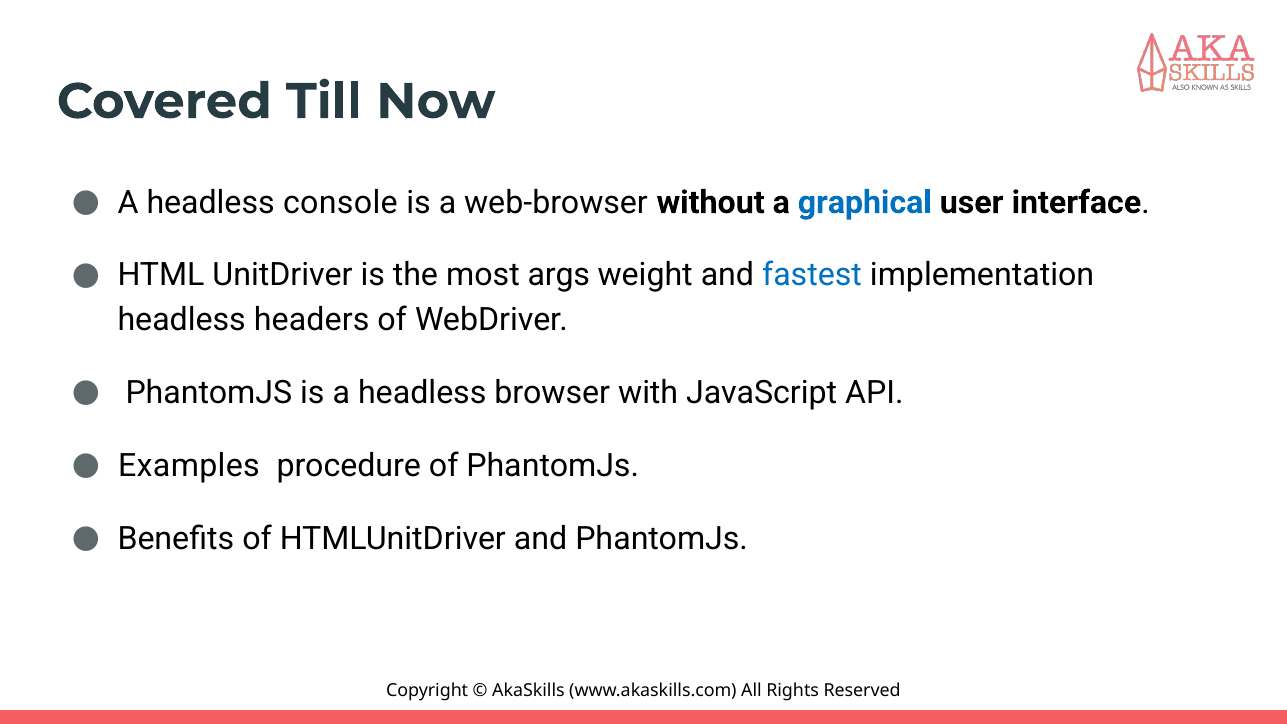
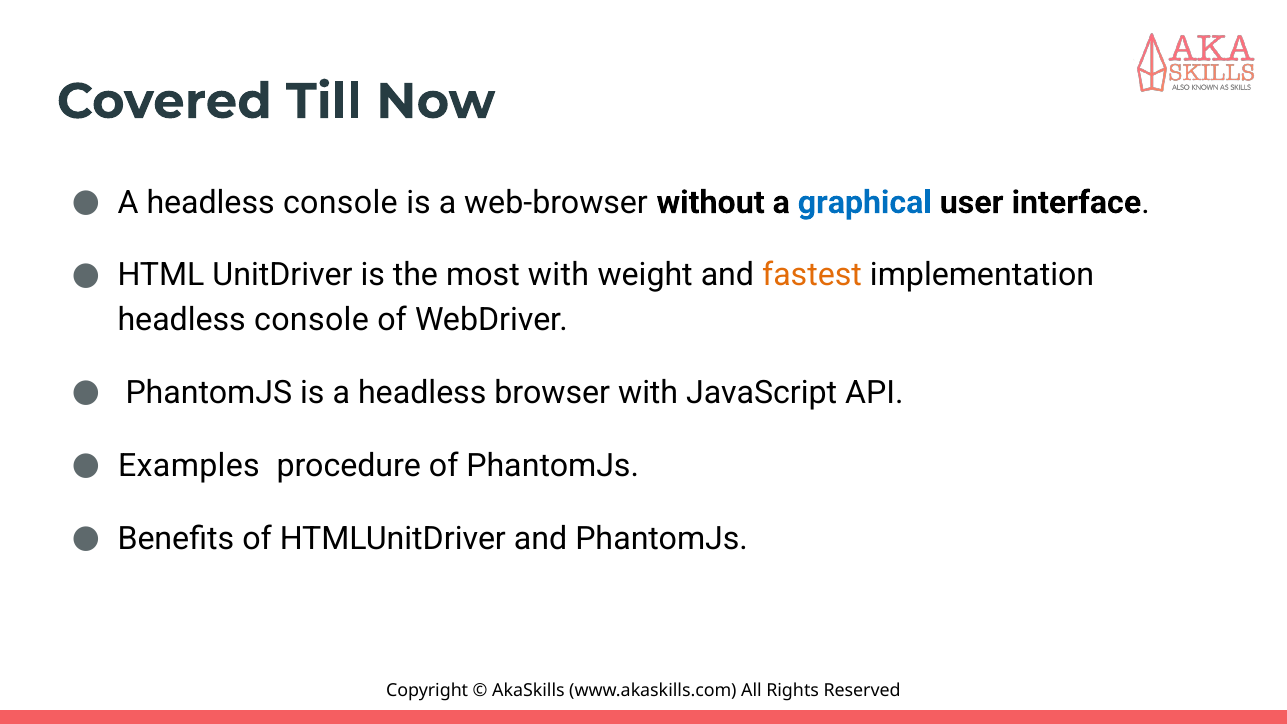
most args: args -> with (559, 275)
fastest colour: blue -> orange (812, 275)
headers: headers -> console (312, 320)
